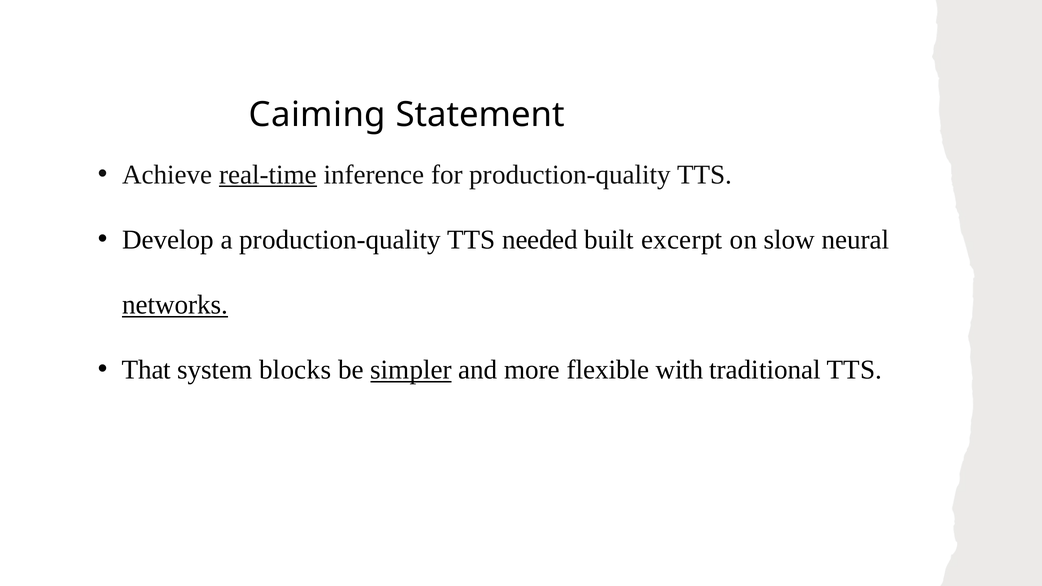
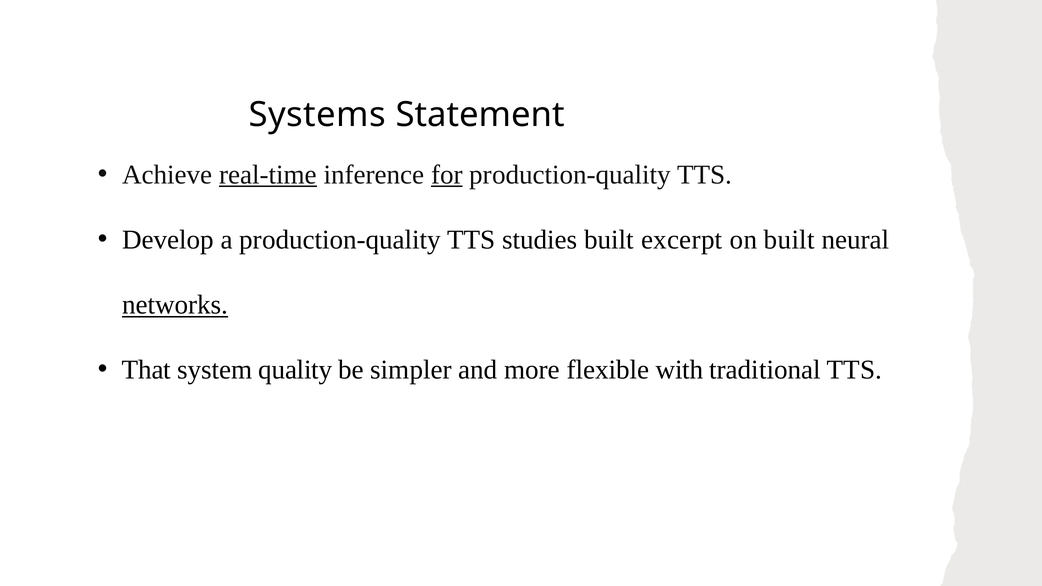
Caiming: Caiming -> Systems (317, 115)
for underline: none -> present (447, 175)
needed: needed -> studies (540, 240)
on slow: slow -> built (789, 240)
blocks: blocks -> quality (295, 370)
simpler underline: present -> none (411, 370)
